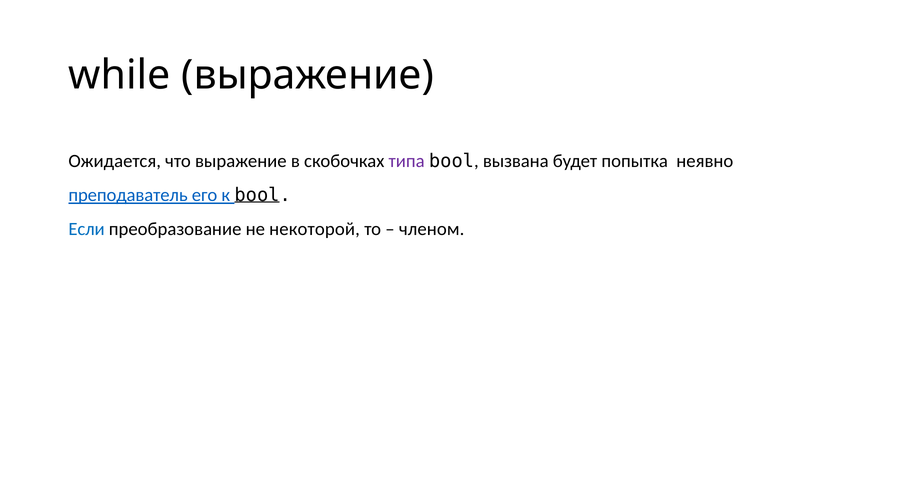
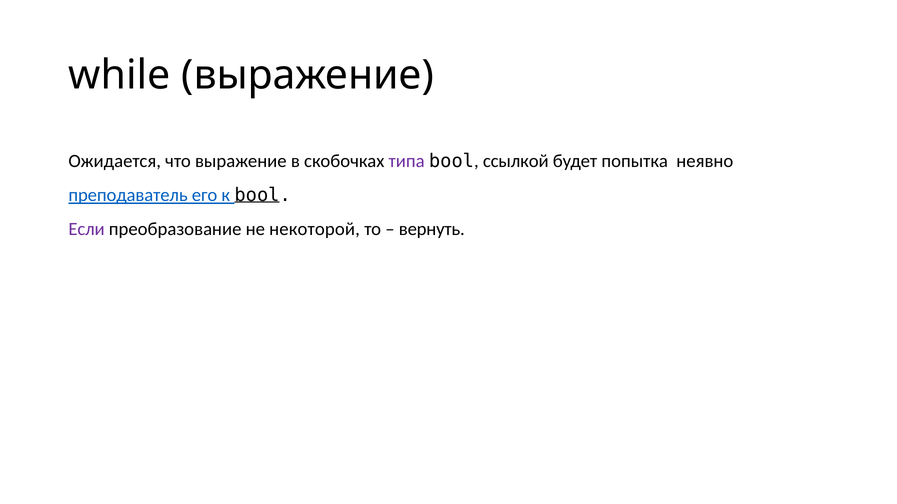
вызвана: вызвана -> ссылкой (516, 161)
Если colour: blue -> purple (87, 229)
членом: членом -> вернуть (432, 229)
